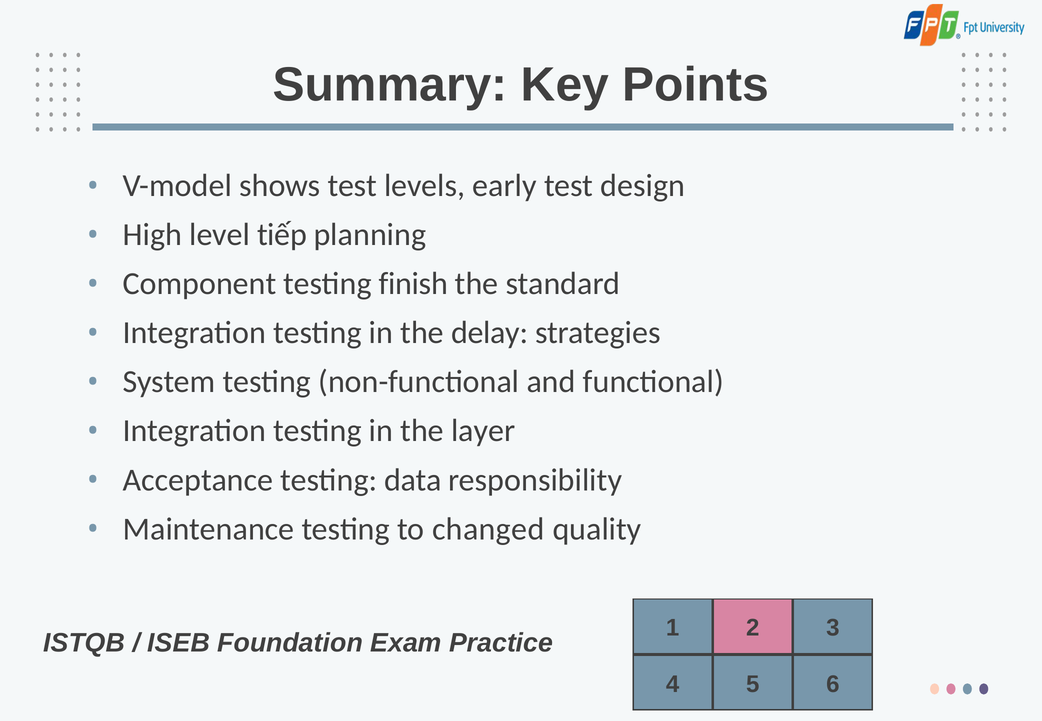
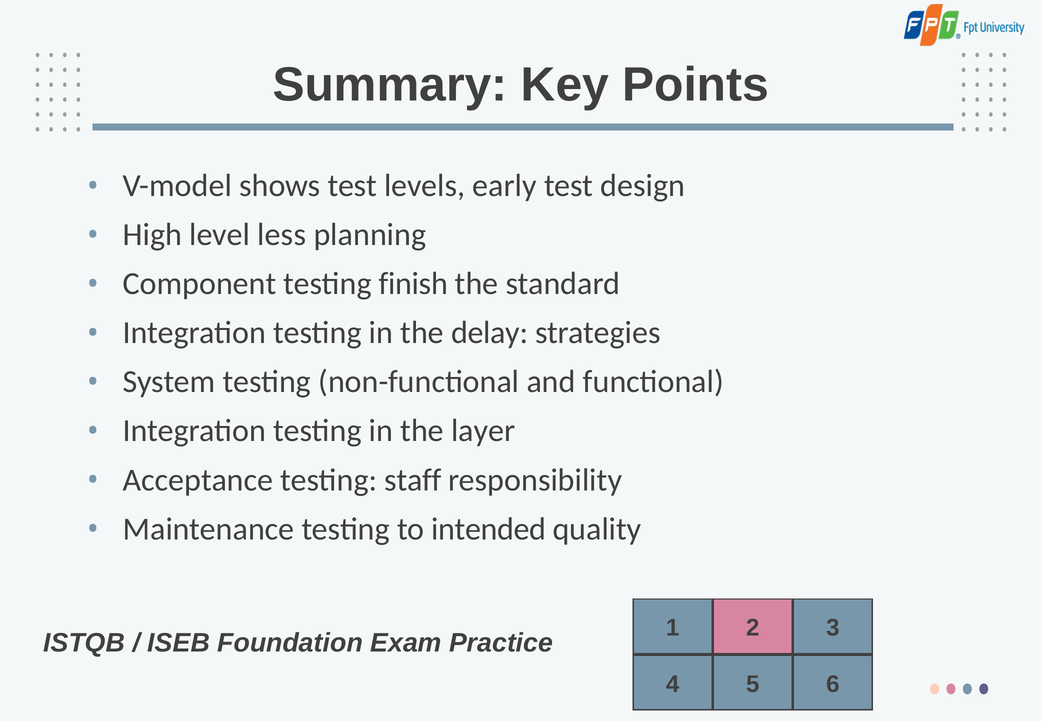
tiếp: tiếp -> less (282, 235)
data: data -> staff (413, 480)
changed: changed -> intended (489, 529)
